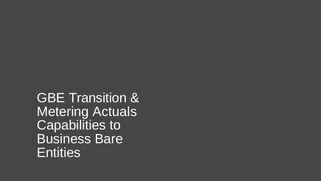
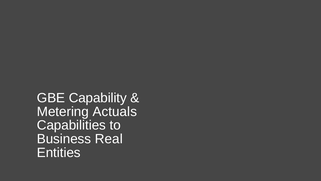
Transition: Transition -> Capability (98, 98)
Bare: Bare -> Real (109, 139)
